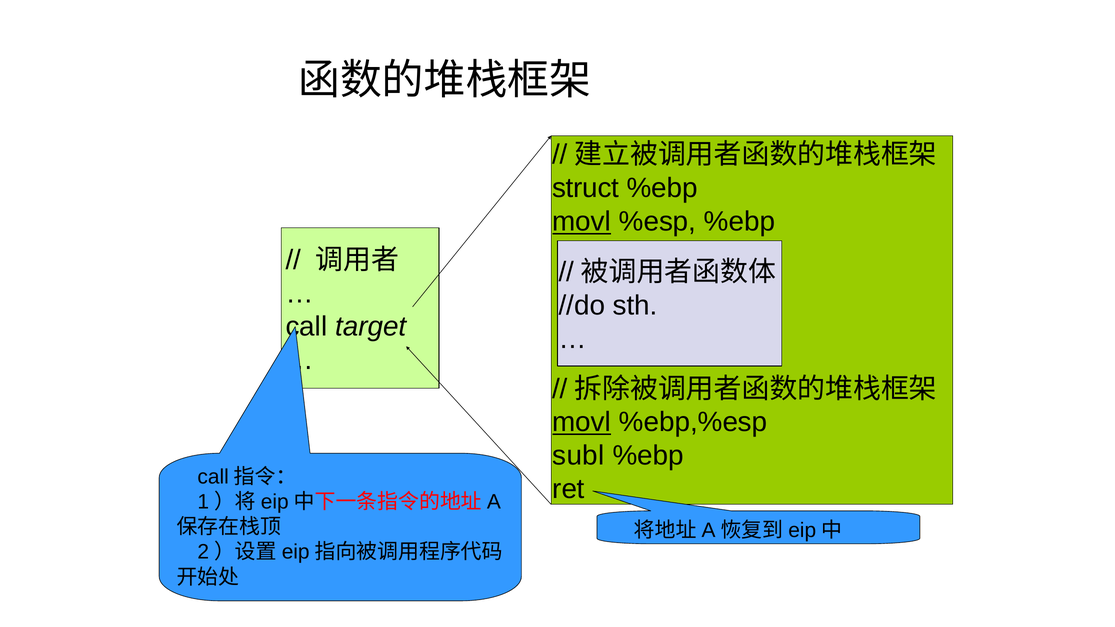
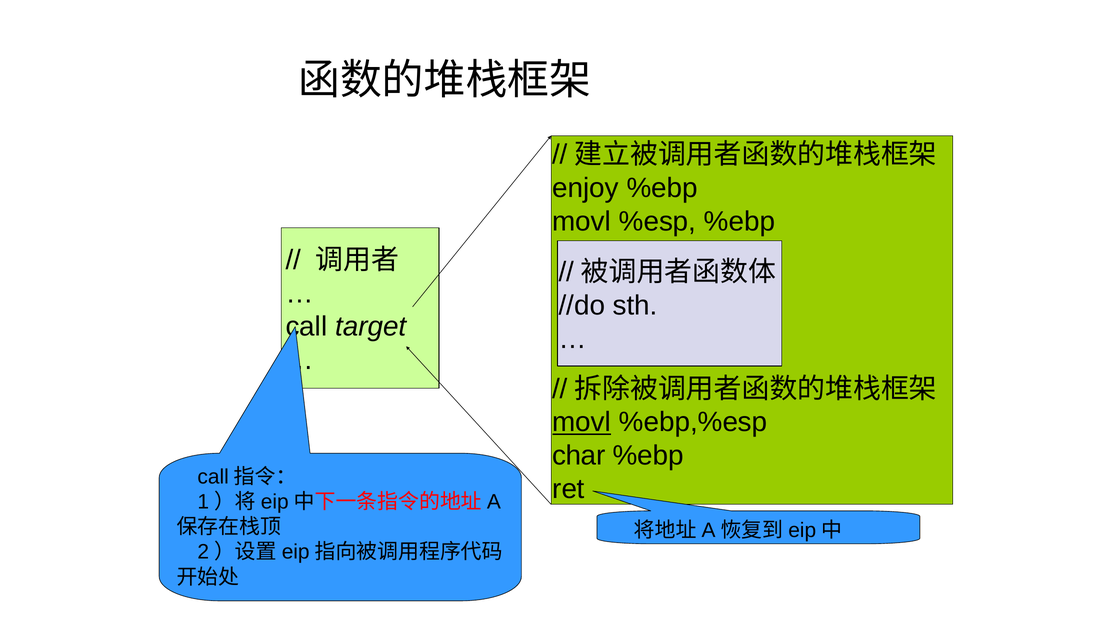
struct: struct -> enjoy (586, 188)
movl underline: present -> none (582, 222)
subl: subl -> char (579, 456)
